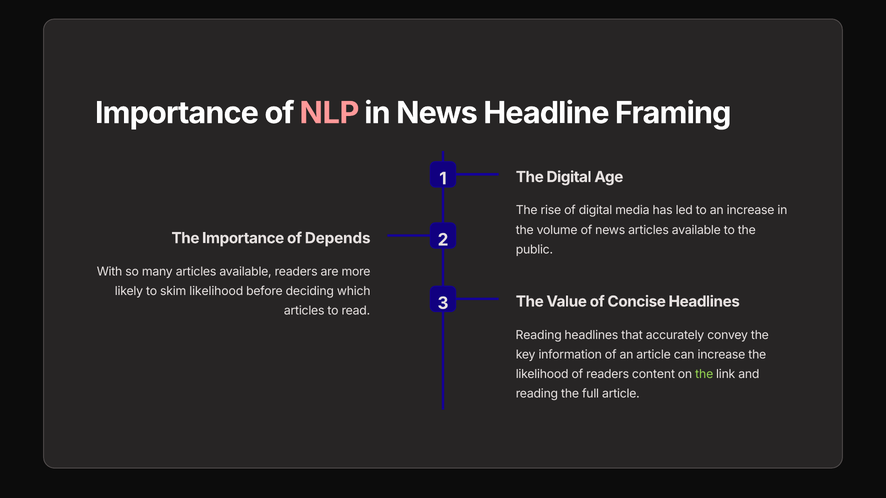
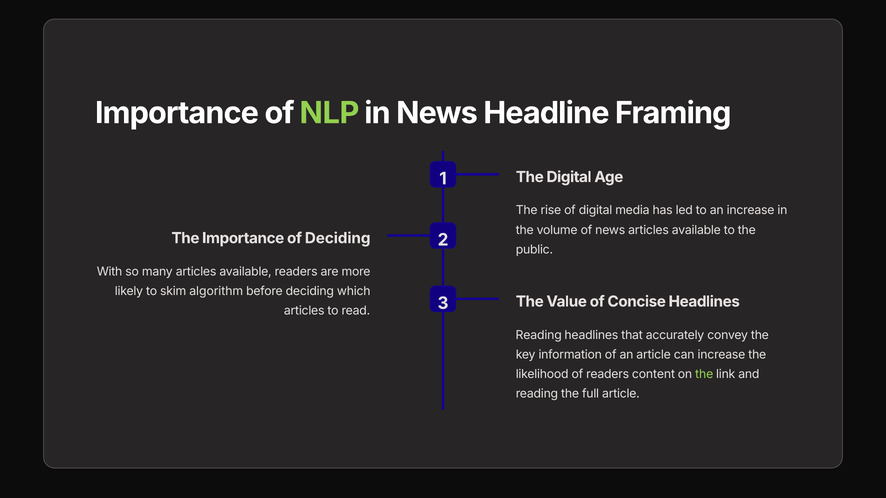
NLP colour: pink -> light green (329, 113)
of Depends: Depends -> Deciding (338, 238)
skim likelihood: likelihood -> algorithm (216, 291)
